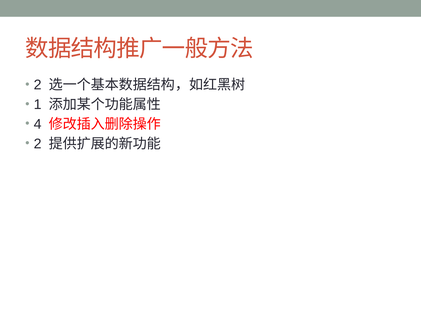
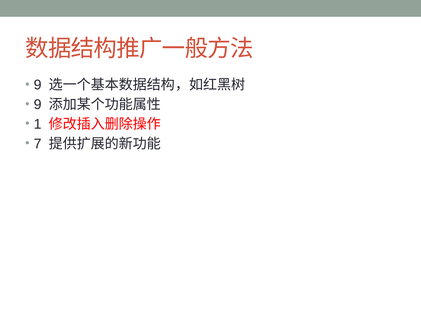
2: 2 -> 9 (38, 85)
1: 1 -> 9 (38, 105)
4: 4 -> 1 (38, 124)
2: 2 -> 7 (38, 144)
